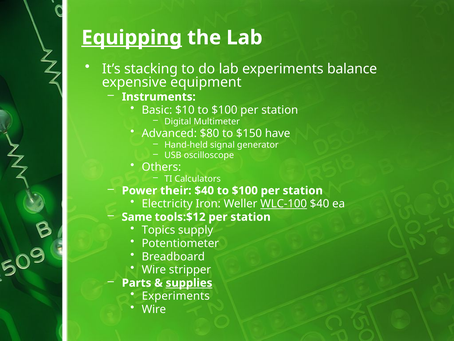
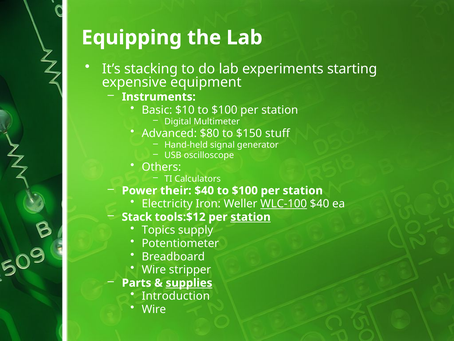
Equipping underline: present -> none (132, 38)
balance: balance -> starting (352, 69)
have: have -> stuff (277, 133)
Same: Same -> Stack (137, 217)
station underline: none -> present (251, 217)
Experiments: Experiments -> Introduction (176, 296)
